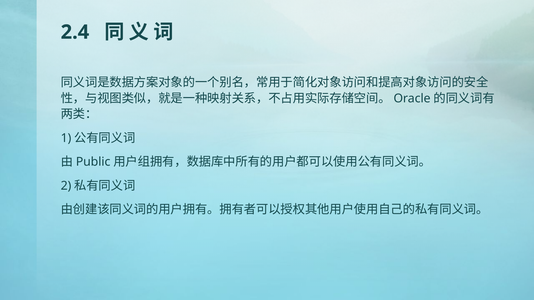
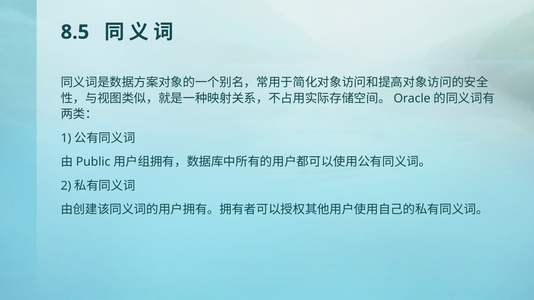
2.4: 2.4 -> 8.5 (75, 32)
